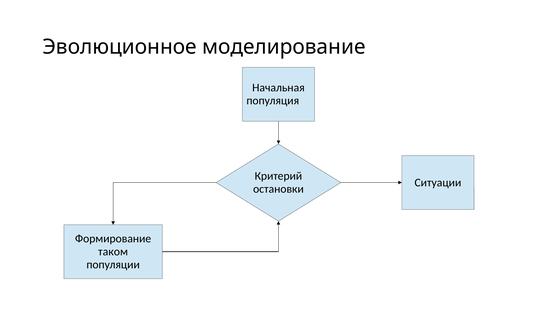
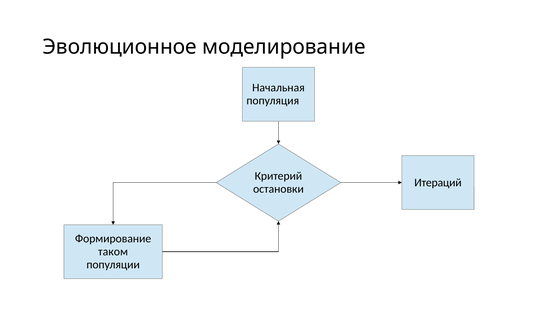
Ситуации: Ситуации -> Итераций (438, 182)
